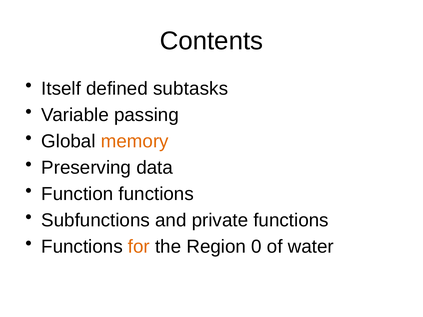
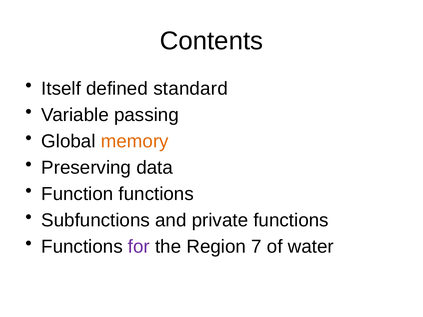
subtasks: subtasks -> standard (191, 89)
for colour: orange -> purple (139, 247)
0: 0 -> 7 (257, 247)
